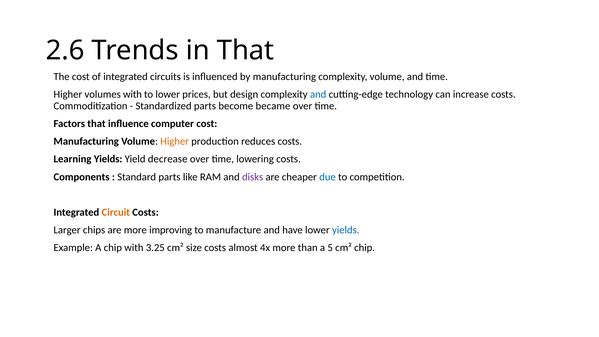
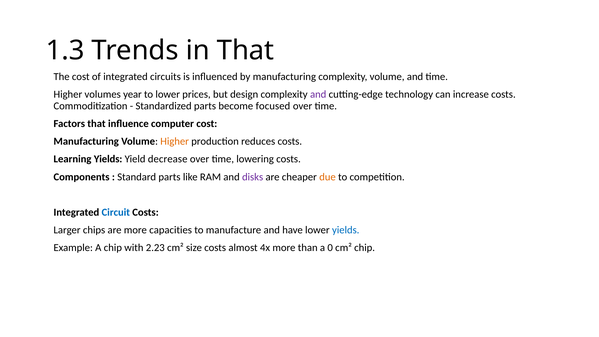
2.6: 2.6 -> 1.3 (65, 50)
volumes with: with -> year (132, 94)
and colour: blue -> purple (318, 94)
became: became -> focused (273, 106)
due colour: blue -> orange (328, 177)
Circuit colour: orange -> blue (116, 212)
improving: improving -> capacities (171, 230)
3.25: 3.25 -> 2.23 (155, 248)
5: 5 -> 0 (330, 248)
